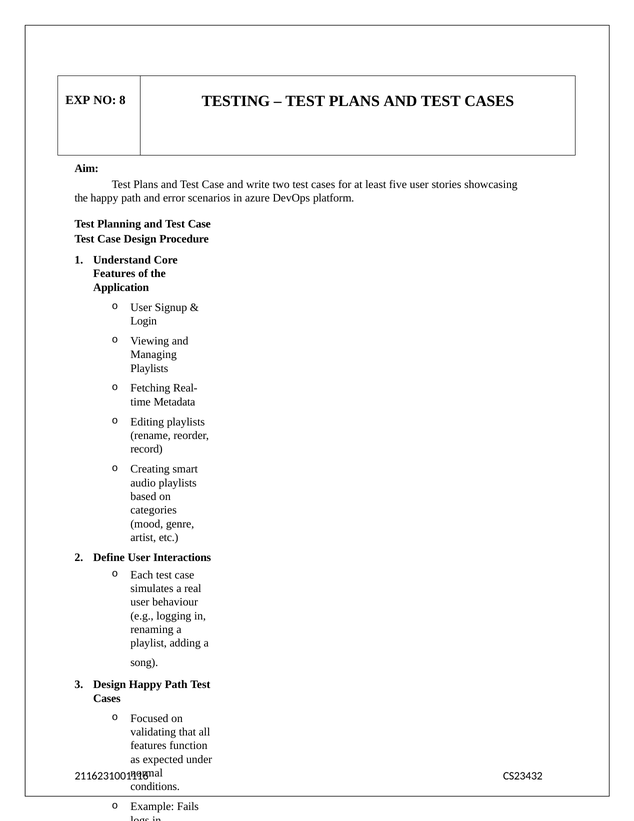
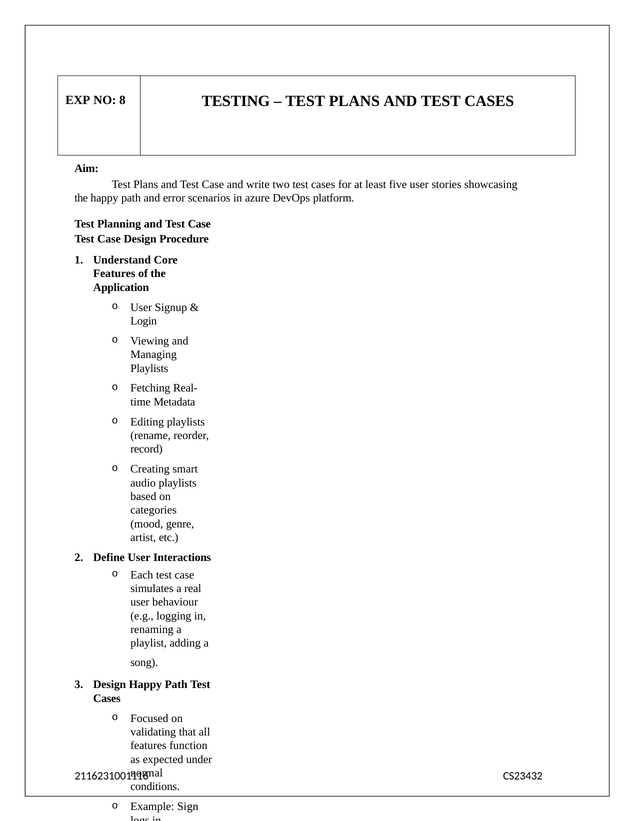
Example Fails: Fails -> Sign (188, 806)
